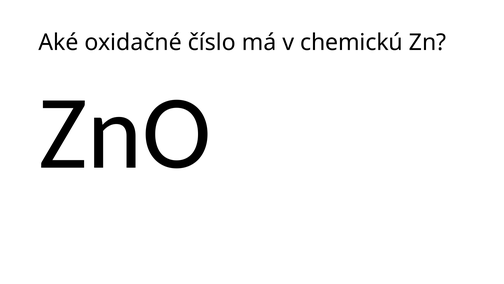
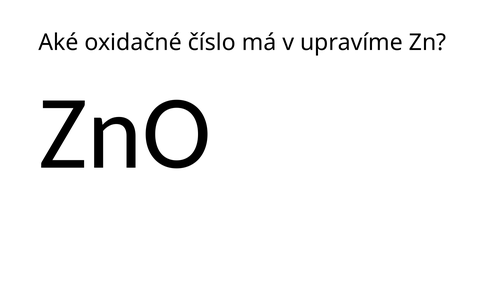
chemickú: chemickú -> upravíme (351, 42)
